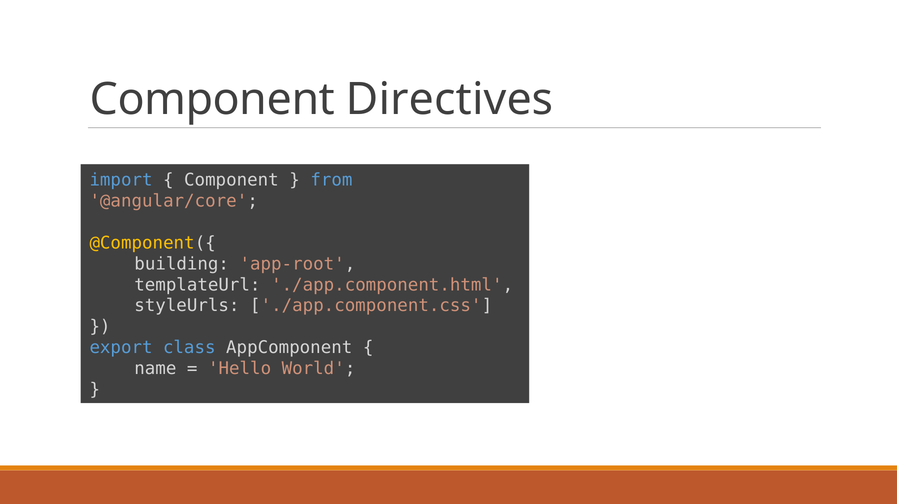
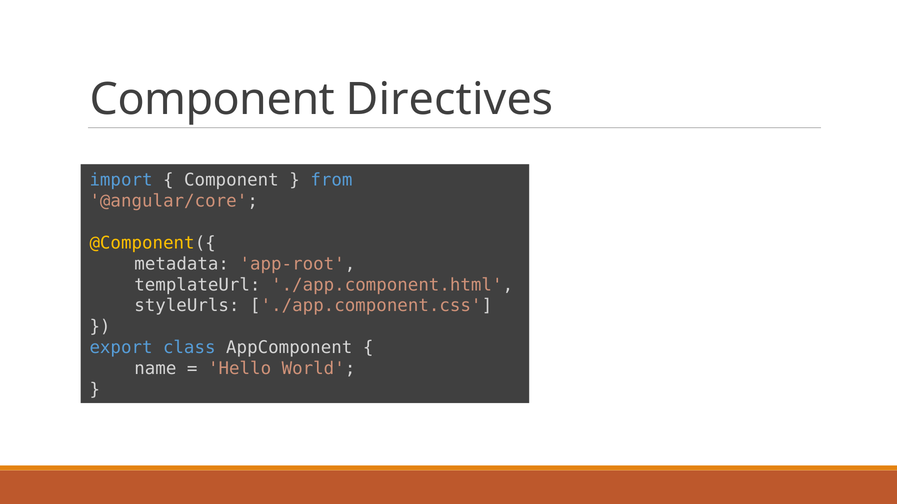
building: building -> metadata (182, 264)
